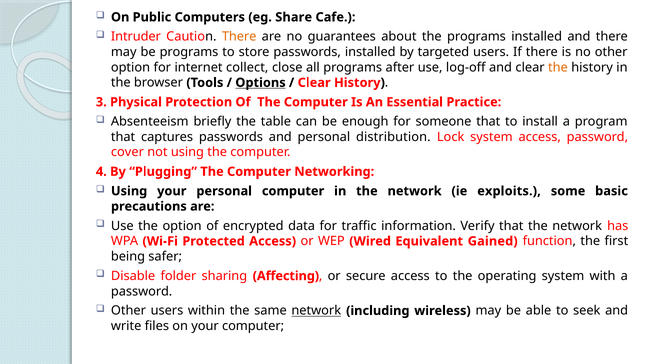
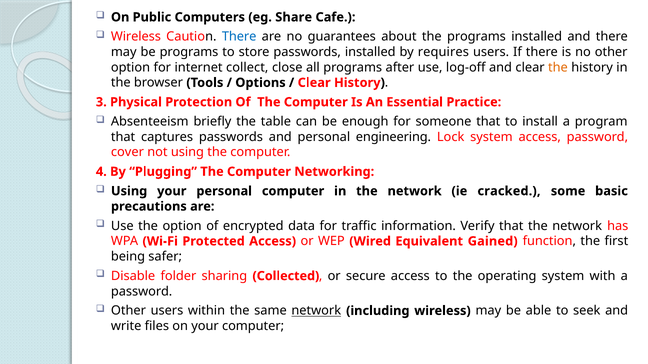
Intruder: Intruder -> Wireless (136, 37)
There colour: orange -> blue (239, 37)
targeted: targeted -> requires (443, 52)
Options underline: present -> none (260, 83)
distribution: distribution -> engineering (393, 137)
exploits: exploits -> cracked (509, 191)
Affecting: Affecting -> Collected (286, 276)
